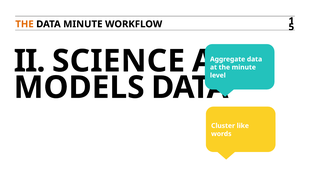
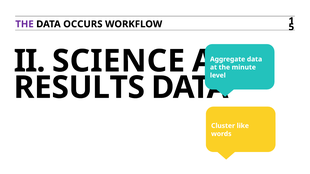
THE colour: orange -> purple (25, 24)
DATA MINUTE: MINUTE -> OCCURS (83, 24)
MODELS: MODELS -> RESULTS (79, 88)
